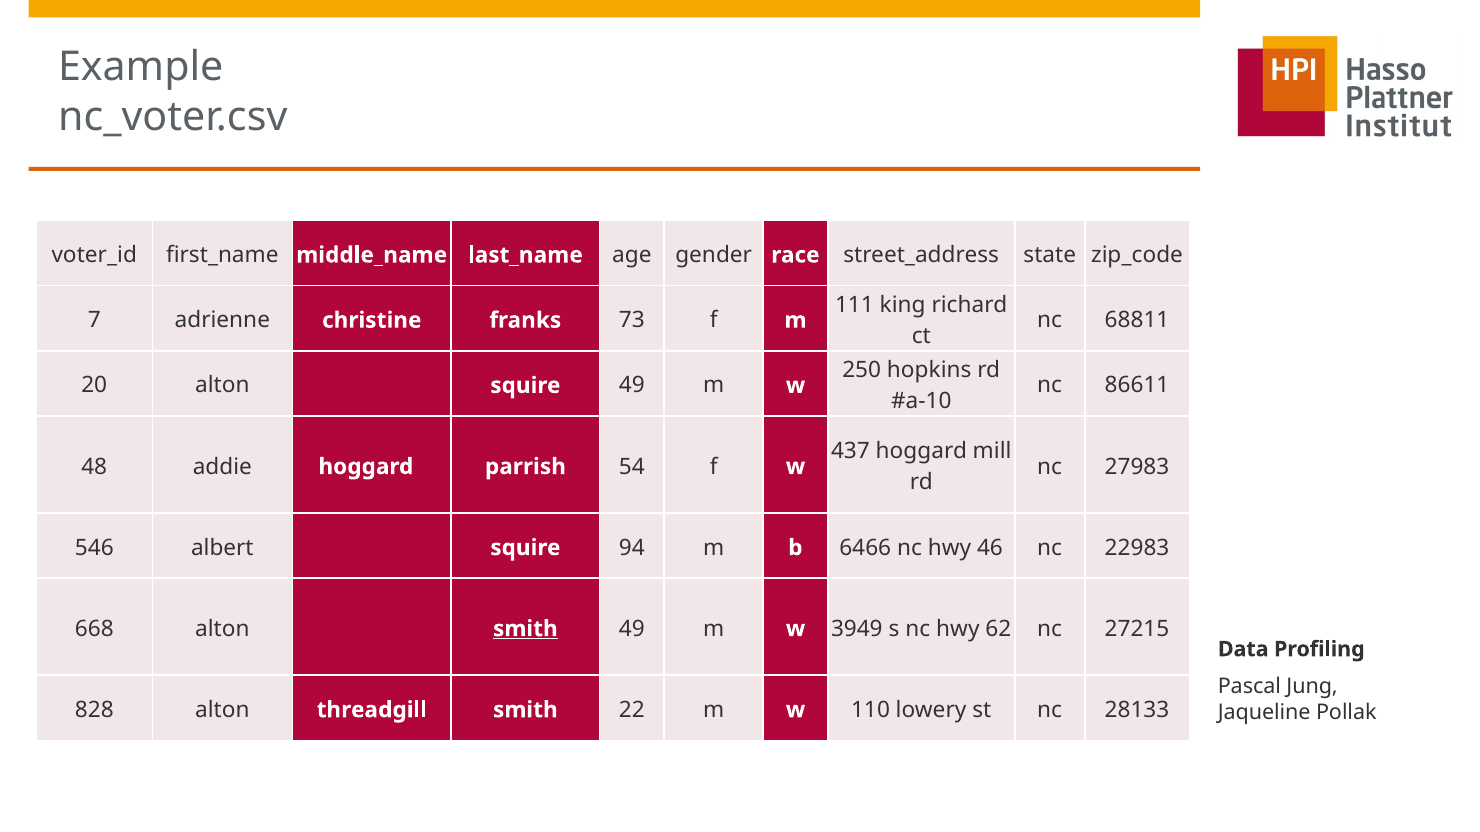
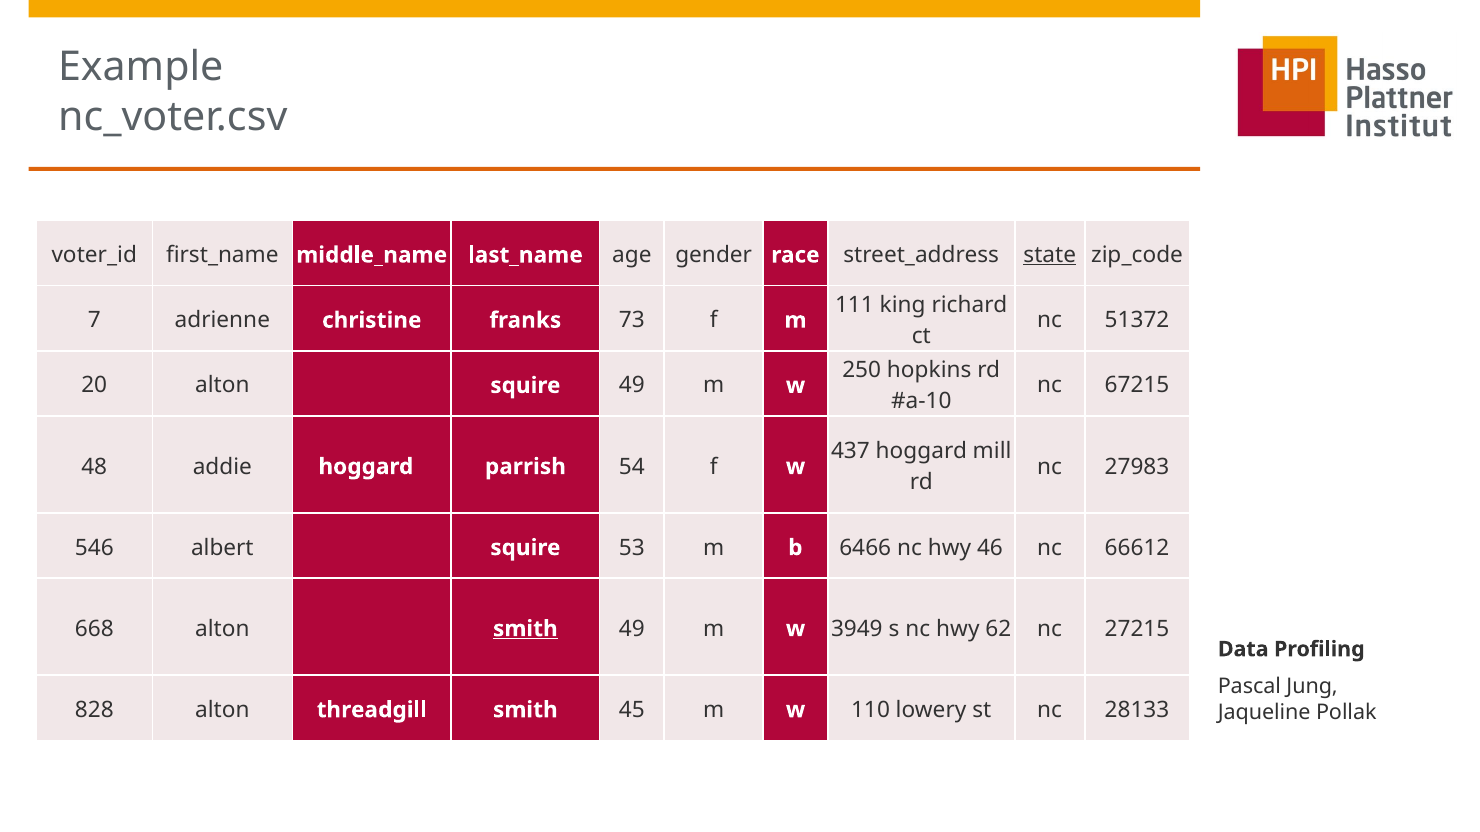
state underline: none -> present (1050, 255)
68811: 68811 -> 51372 (1137, 320)
86611: 86611 -> 67215 (1137, 386)
94: 94 -> 53 (632, 548)
22983: 22983 -> 66612 (1137, 548)
22: 22 -> 45 (632, 710)
